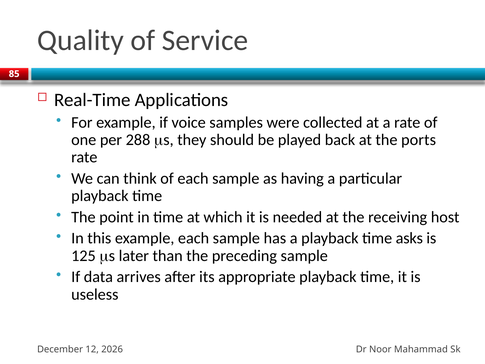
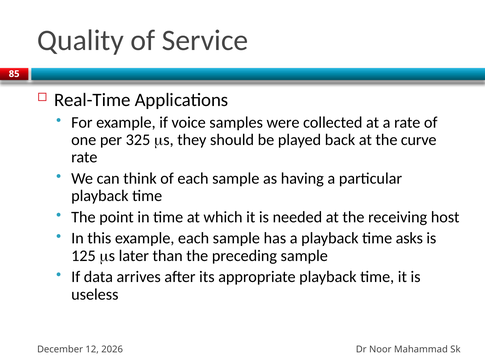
288: 288 -> 325 (138, 140)
ports: ports -> curve (419, 140)
